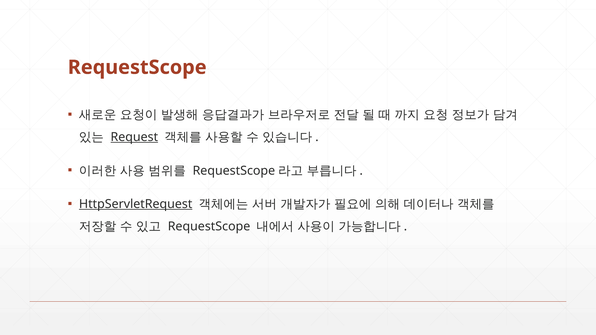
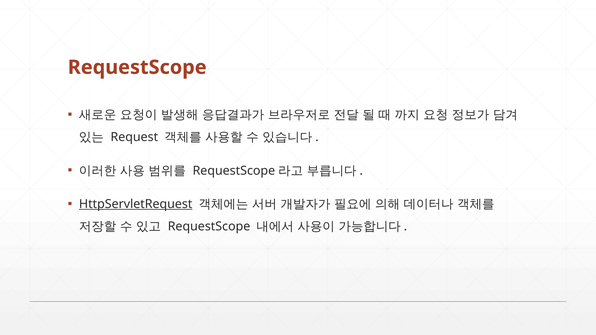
Request underline: present -> none (134, 137)
